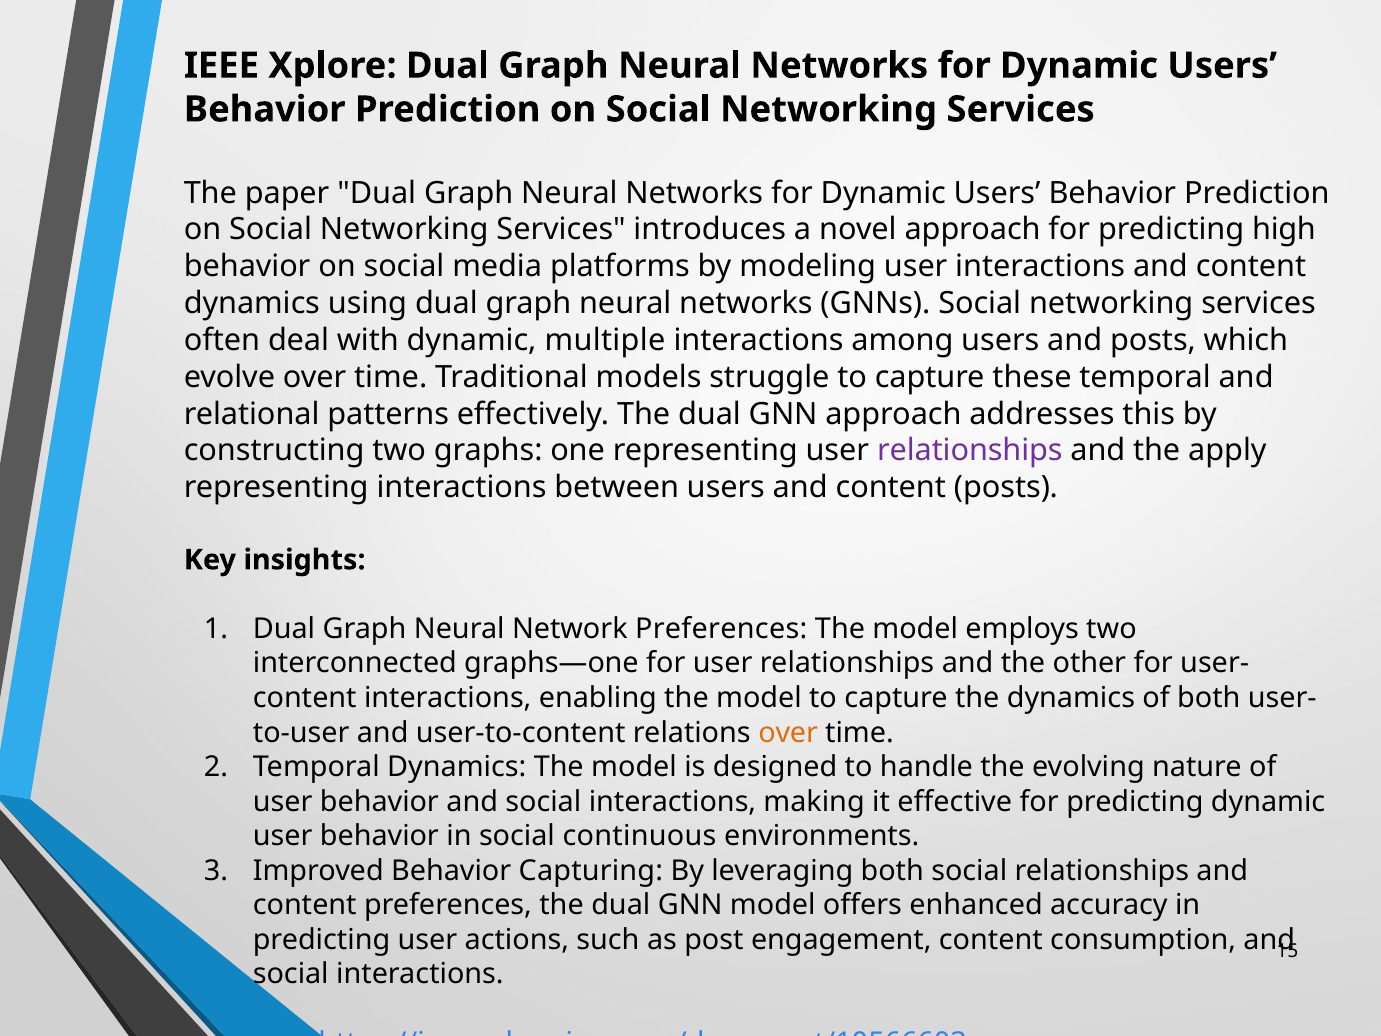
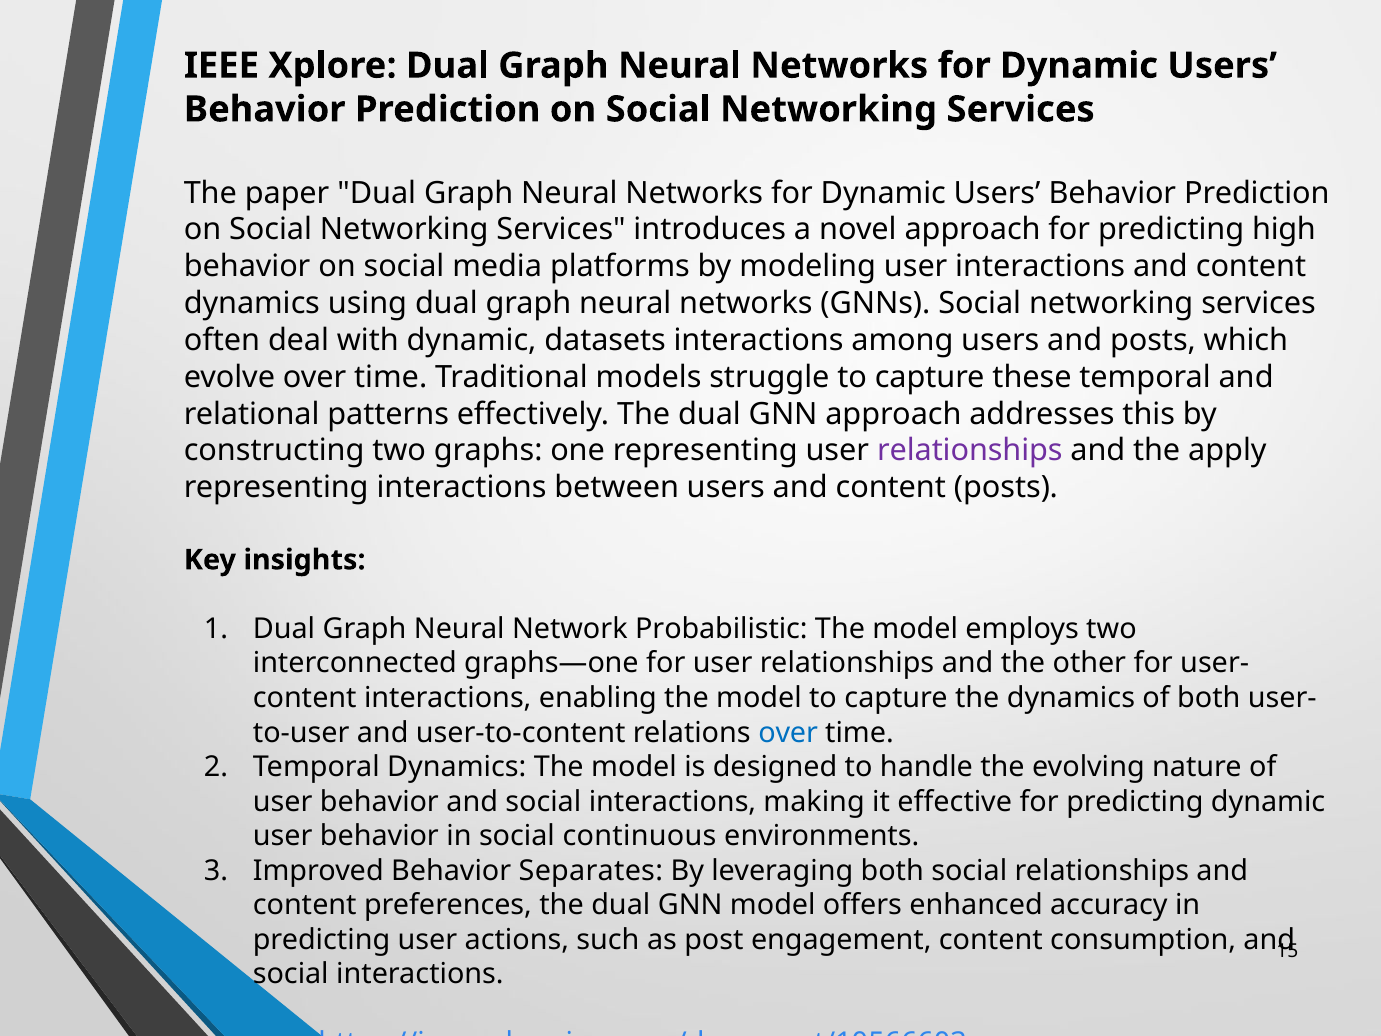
multiple: multiple -> datasets (605, 340)
Network Preferences: Preferences -> Probabilistic (721, 629)
over colour: orange -> blue (788, 732)
Capturing: Capturing -> Separates (591, 870)
